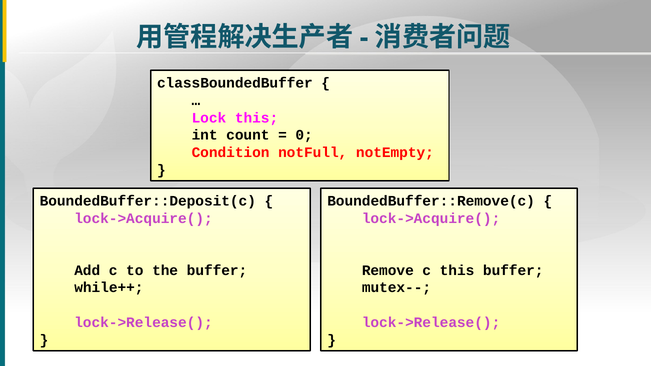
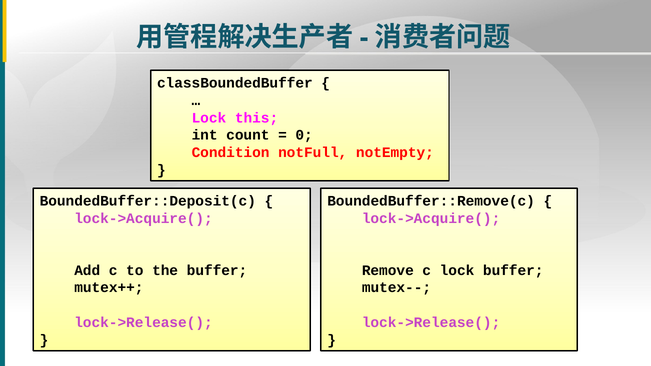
c this: this -> lock (457, 271)
while++: while++ -> mutex++ (109, 288)
